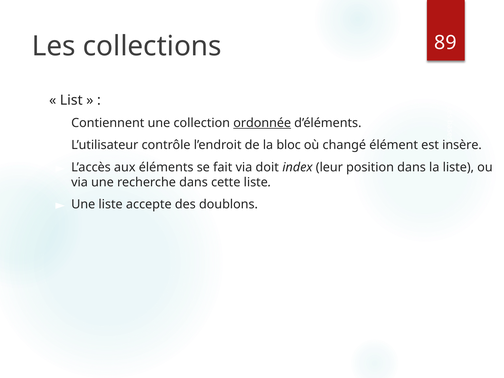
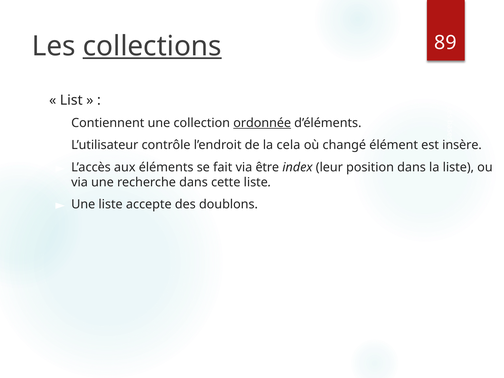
collections underline: none -> present (152, 46)
bloc: bloc -> cela (288, 145)
doit: doit -> être (267, 167)
